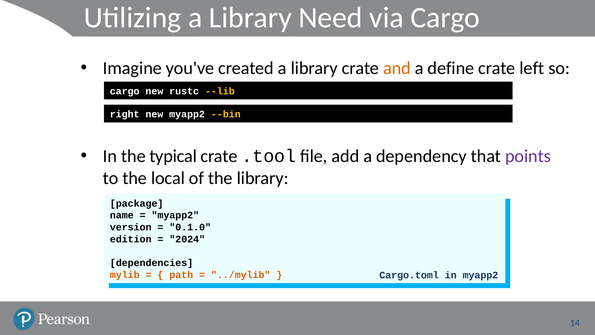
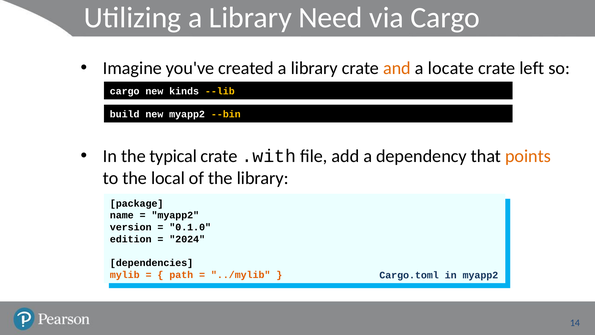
define: define -> locate (451, 68)
rustc: rustc -> kinds (184, 91)
right: right -> build (125, 114)
.tool: .tool -> .with (269, 156)
points colour: purple -> orange (528, 156)
